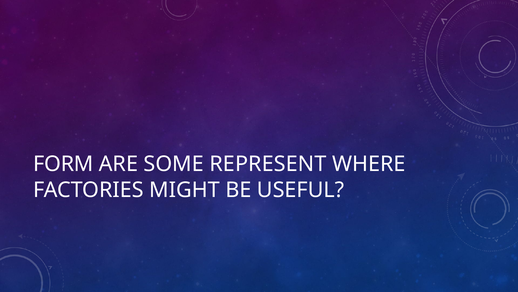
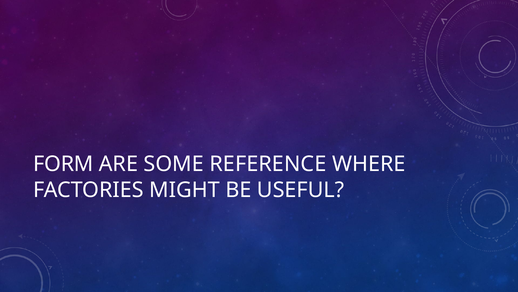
REPRESENT: REPRESENT -> REFERENCE (268, 164)
